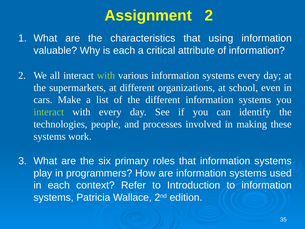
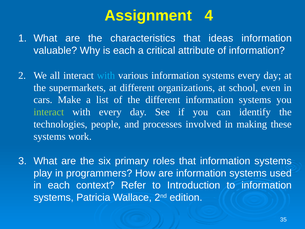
Assignment 2: 2 -> 4 (209, 16)
using: using -> ideas (221, 38)
with colour: light green -> light blue (106, 75)
